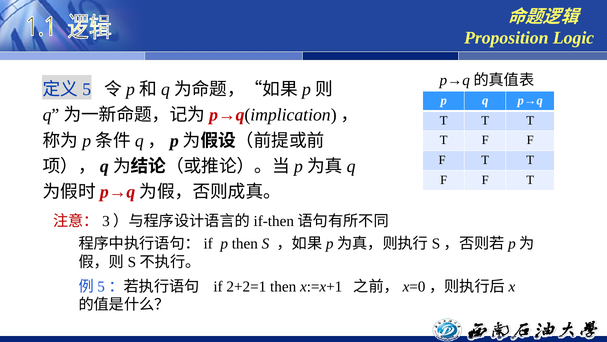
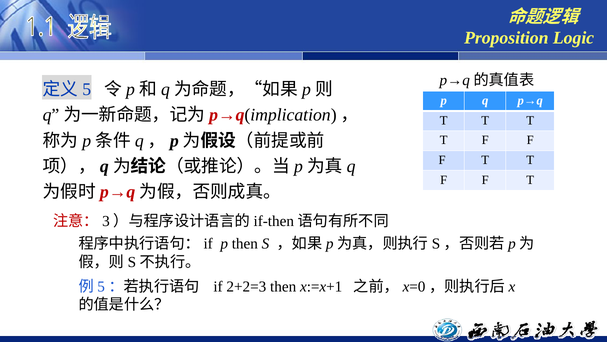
2+2=1: 2+2=1 -> 2+2=3 (246, 286)
